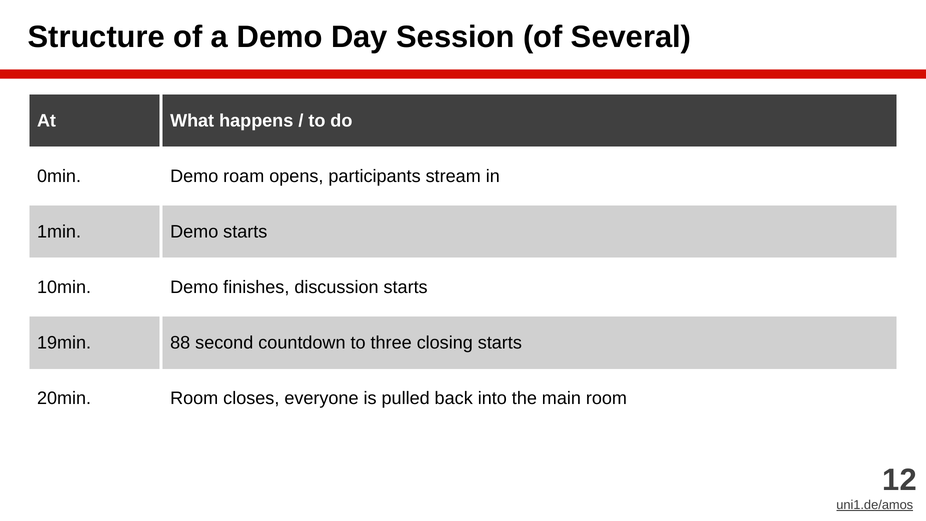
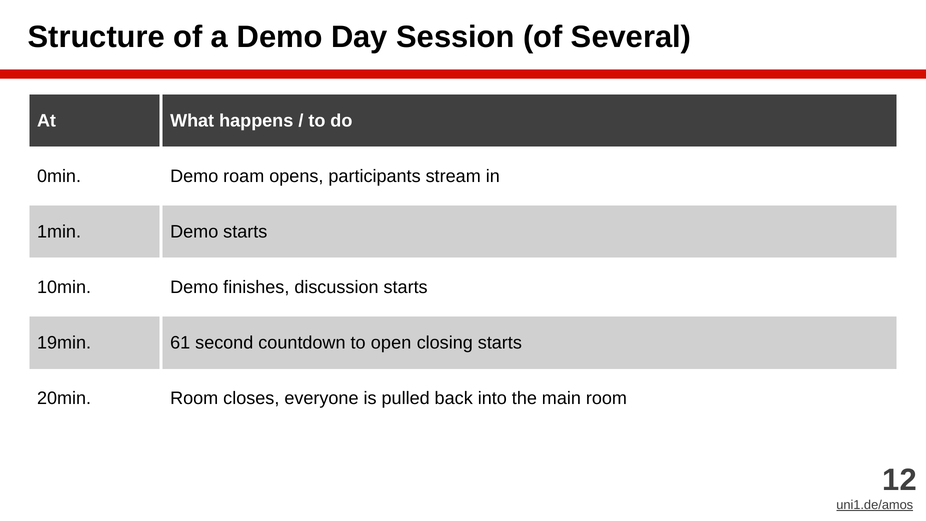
88: 88 -> 61 (180, 343)
three: three -> open (391, 343)
